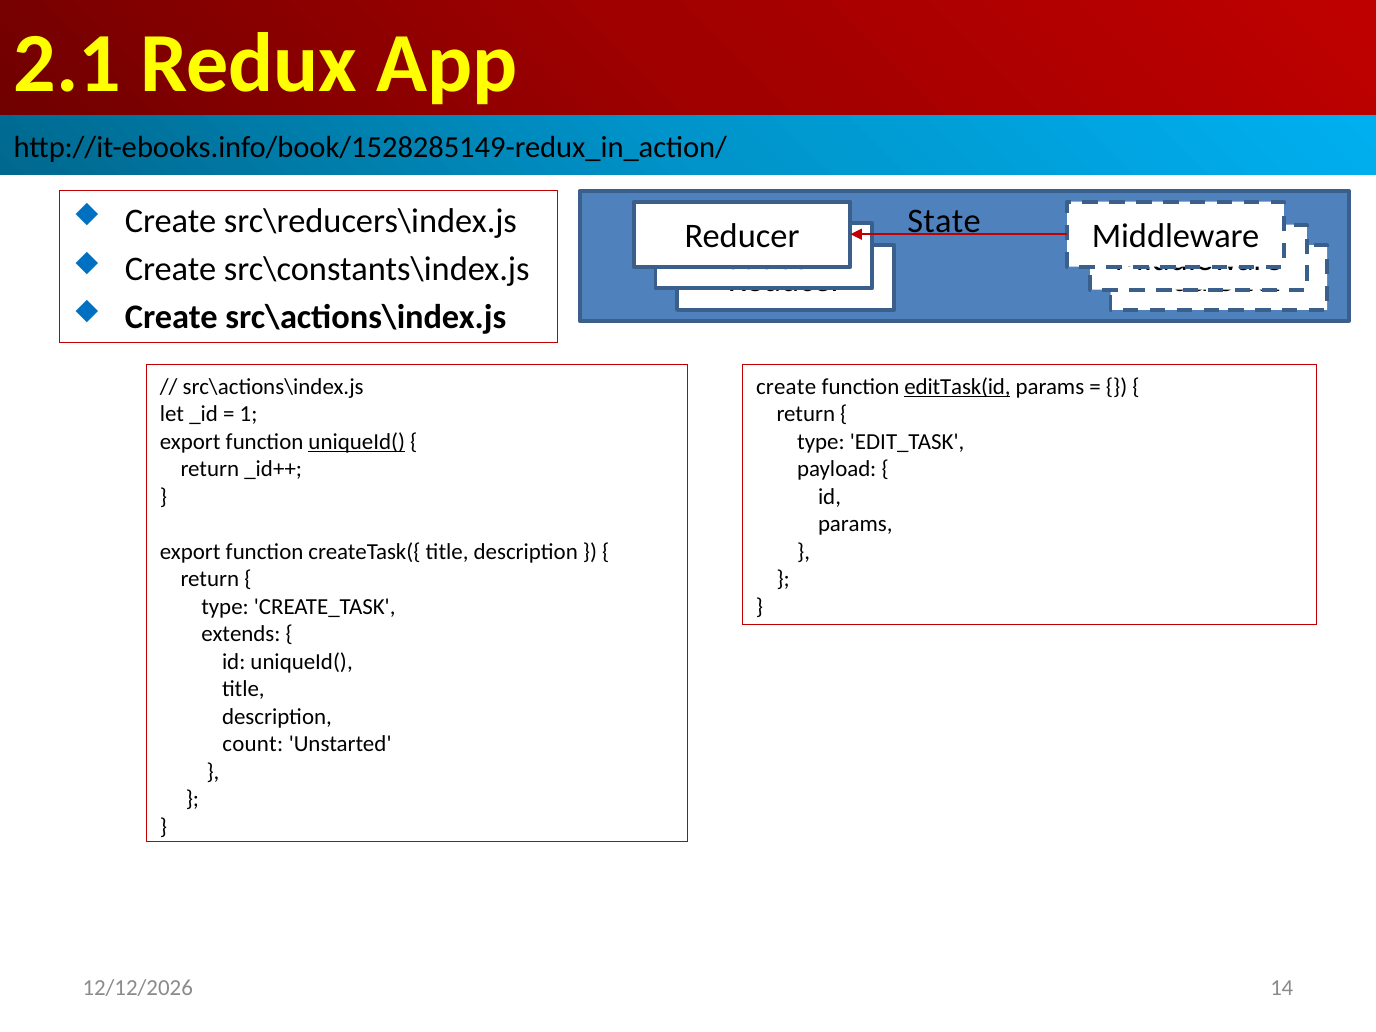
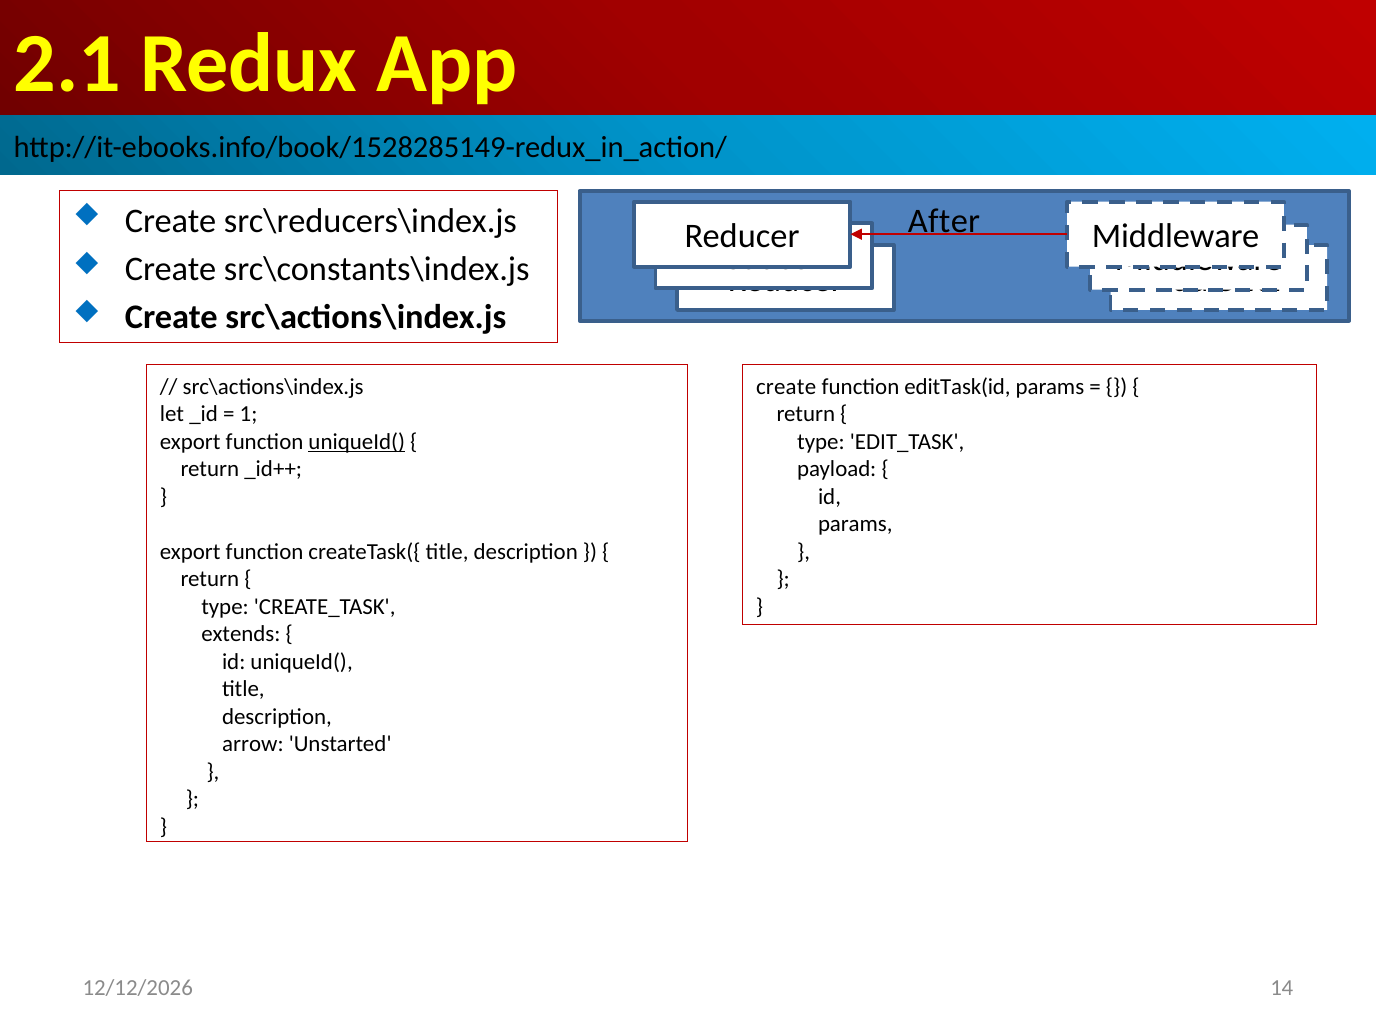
State: State -> After (944, 221)
editTask(id underline: present -> none (958, 387)
count: count -> arrow (253, 744)
